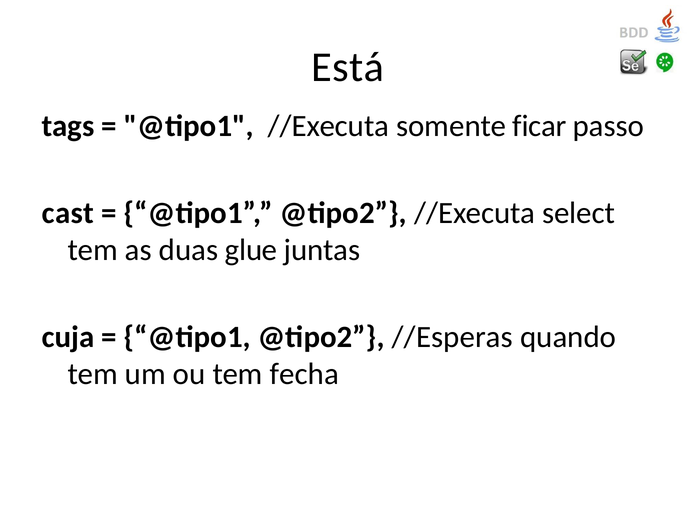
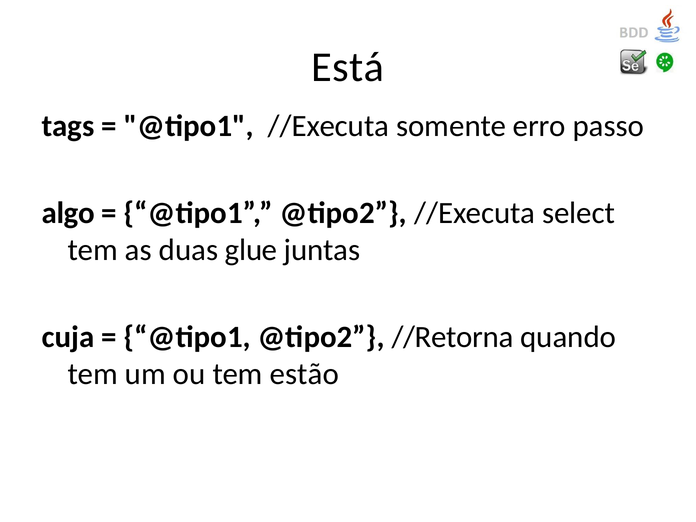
ficar: ficar -> erro (539, 126)
cast: cast -> algo (68, 213)
//Esperas: //Esperas -> //Retorna (453, 337)
fecha: fecha -> estão (304, 374)
